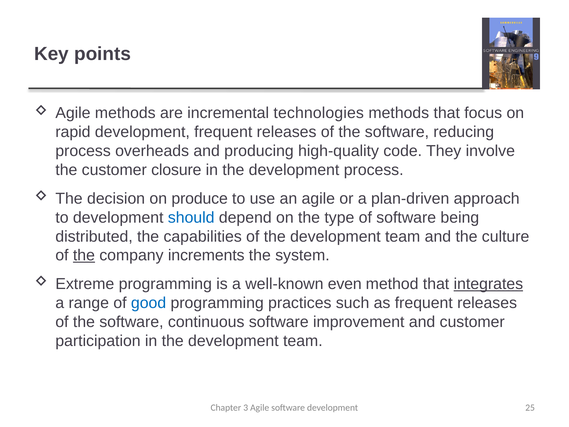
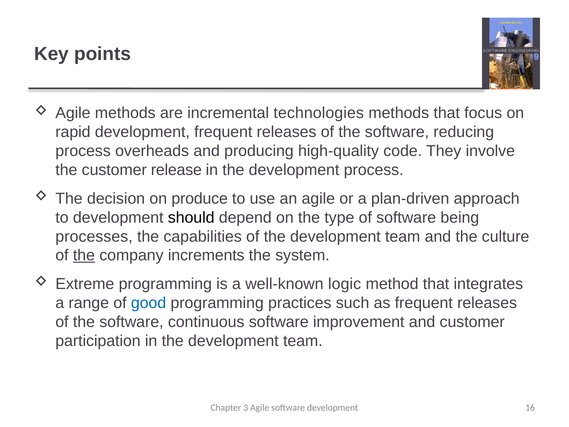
closure: closure -> release (176, 170)
should colour: blue -> black (191, 217)
distributed: distributed -> processes (94, 236)
even: even -> logic (345, 284)
integrates underline: present -> none (488, 284)
25: 25 -> 16 (530, 407)
